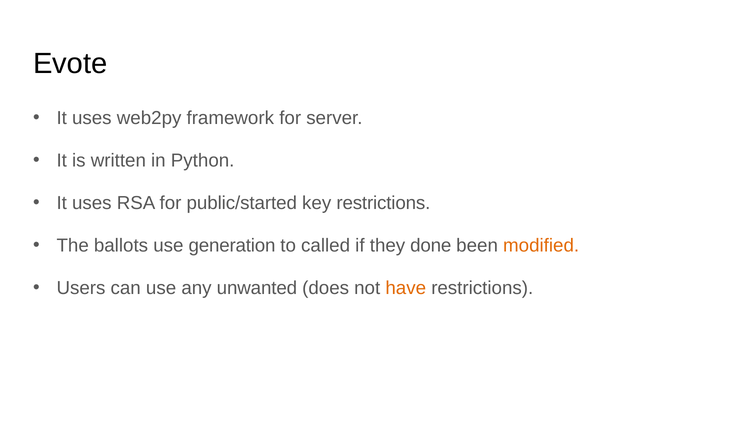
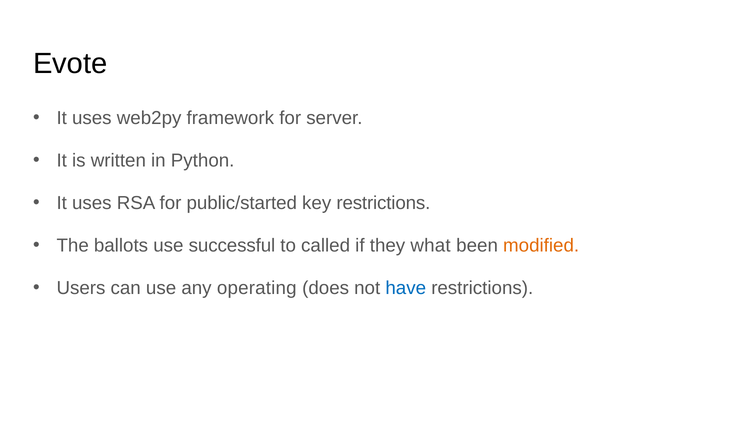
generation: generation -> successful (232, 246)
done: done -> what (431, 246)
unwanted: unwanted -> operating (257, 288)
have colour: orange -> blue (406, 288)
